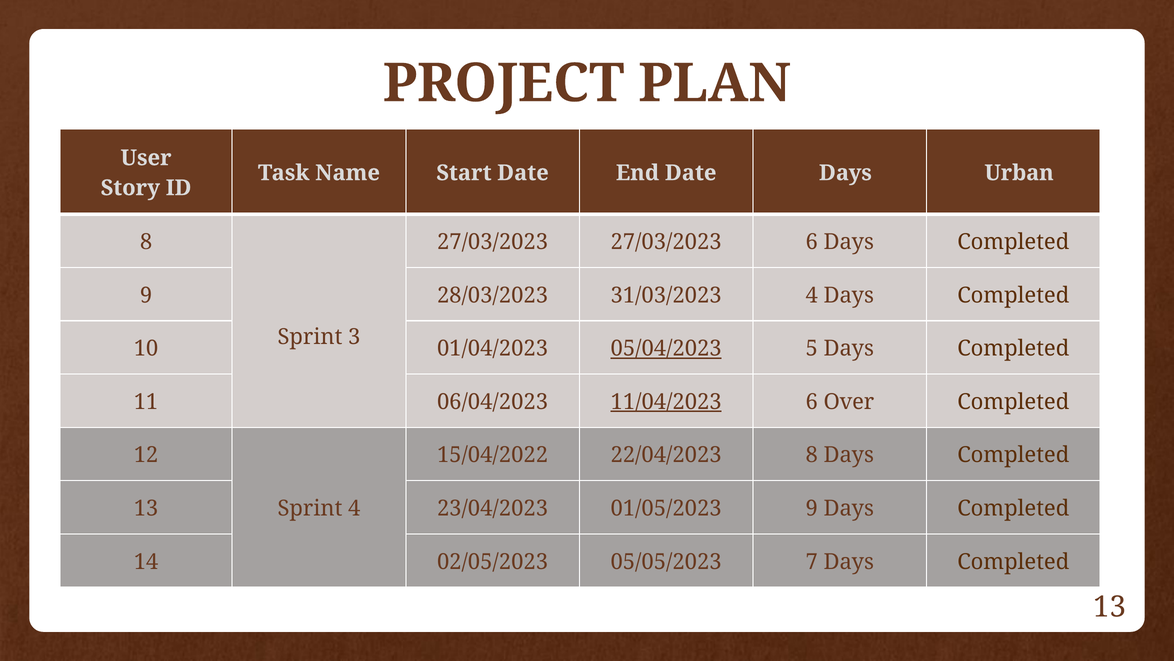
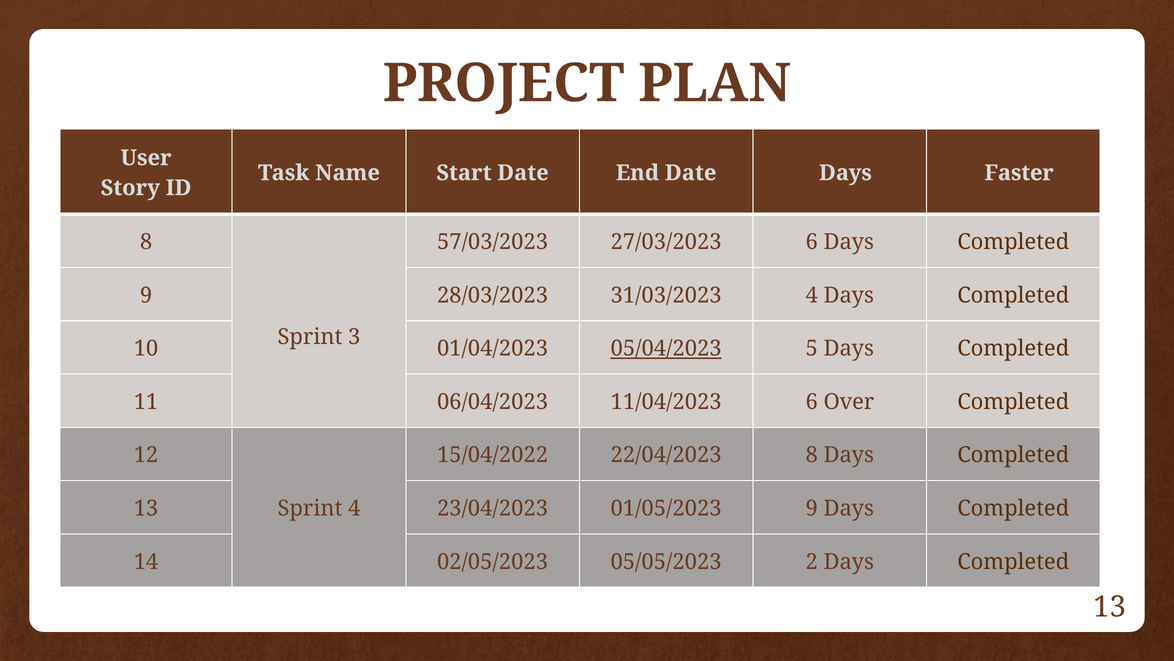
Urban: Urban -> Faster (1019, 173)
27/03/2023: 27/03/2023 -> 57/03/2023 (493, 242)
11/04/2023 underline: present -> none (666, 402)
7: 7 -> 2 (812, 561)
